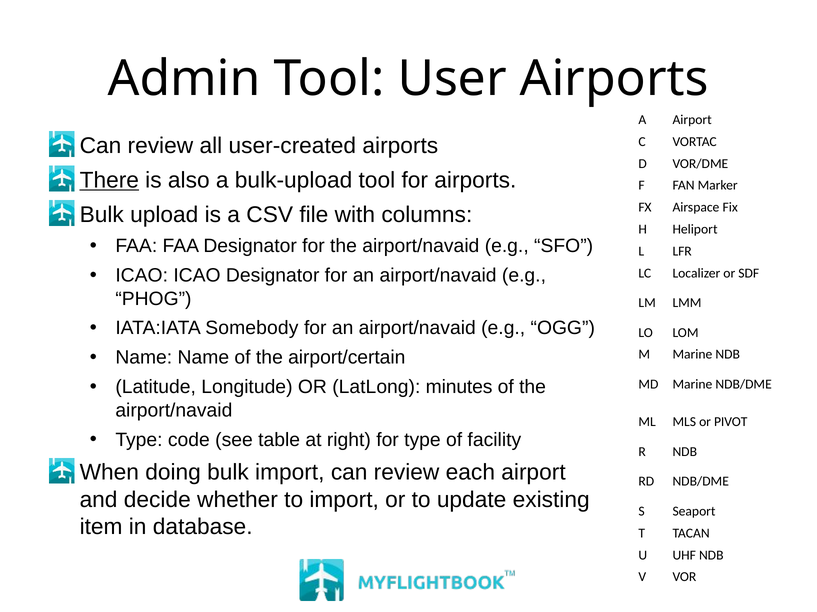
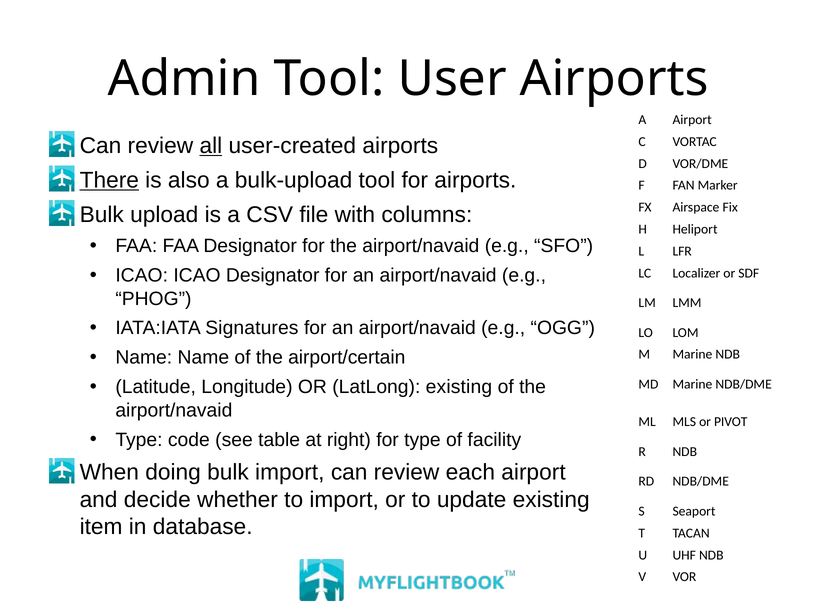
all underline: none -> present (211, 146)
Somebody: Somebody -> Signatures (252, 329)
LatLong minutes: minutes -> existing (459, 388)
